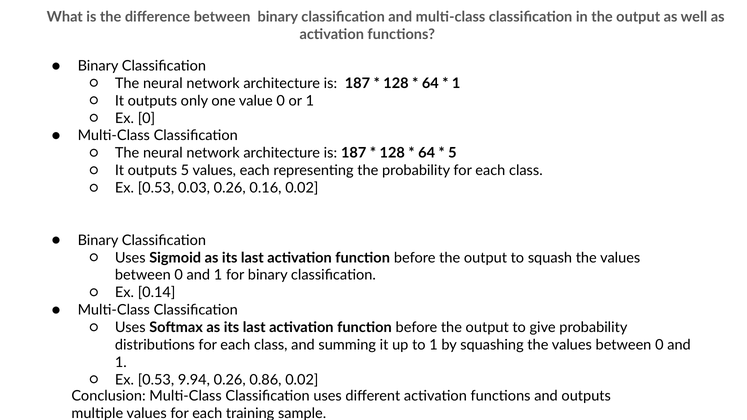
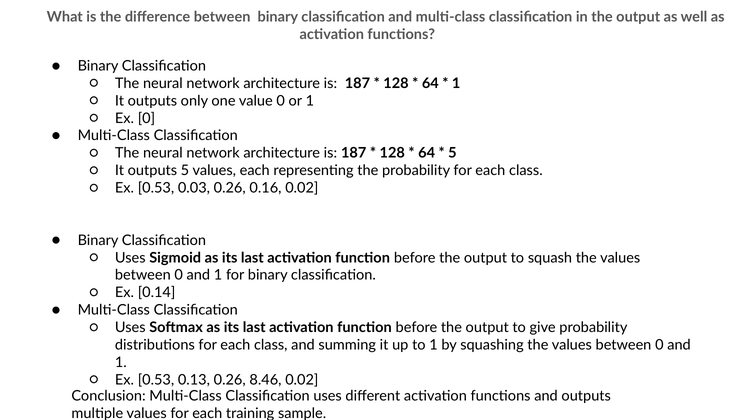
9.94: 9.94 -> 0.13 (194, 380)
0.86: 0.86 -> 8.46 (265, 380)
